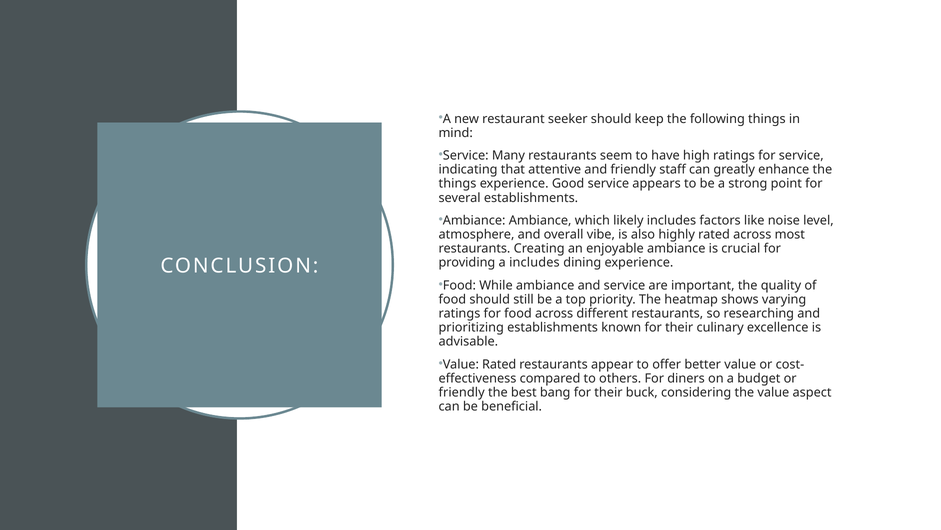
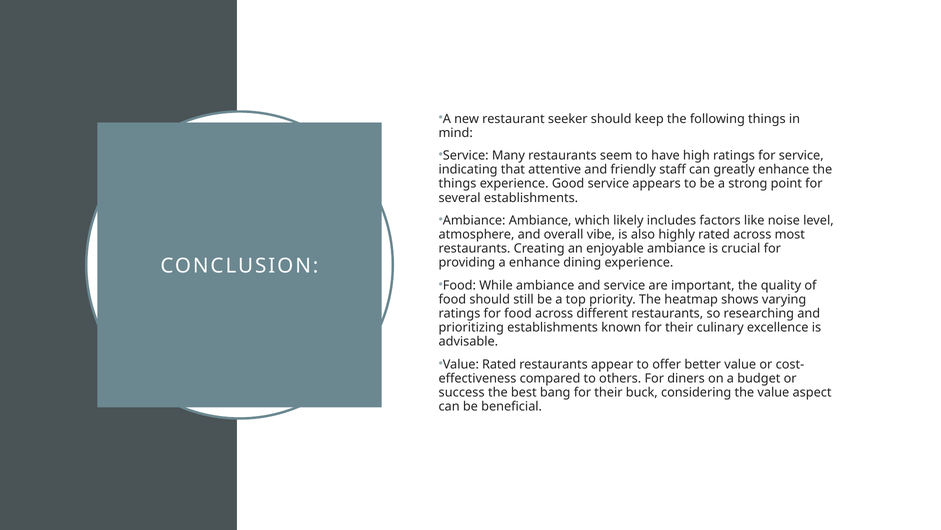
a includes: includes -> enhance (535, 262)
friendly: friendly -> success (462, 392)
